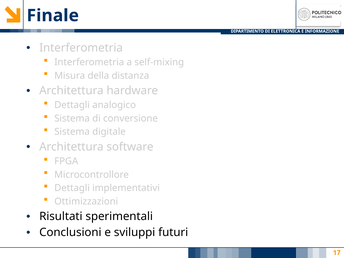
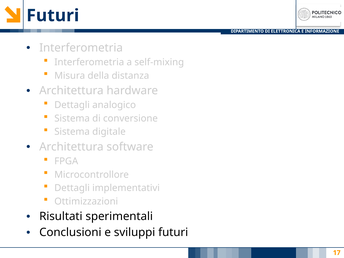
Finale: Finale -> Futuri (53, 16)
